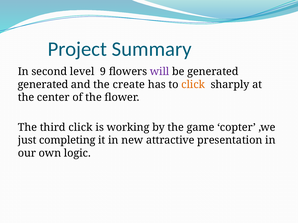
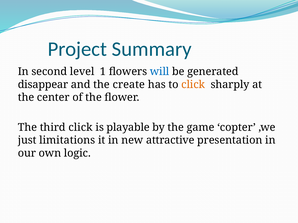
9: 9 -> 1 (103, 72)
will colour: purple -> blue (160, 72)
generated: generated -> disappear (43, 85)
working: working -> playable (128, 128)
completing: completing -> limitations (67, 141)
